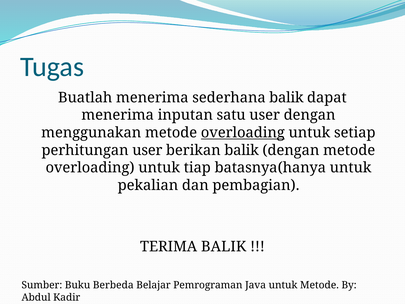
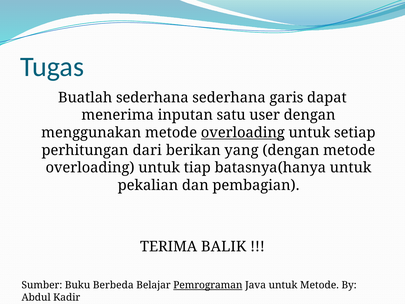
Buatlah menerima: menerima -> sederhana (152, 98)
sederhana balik: balik -> garis (286, 98)
perhitungan user: user -> dari (147, 150)
berikan balik: balik -> yang (241, 150)
Pemrograman underline: none -> present (208, 285)
